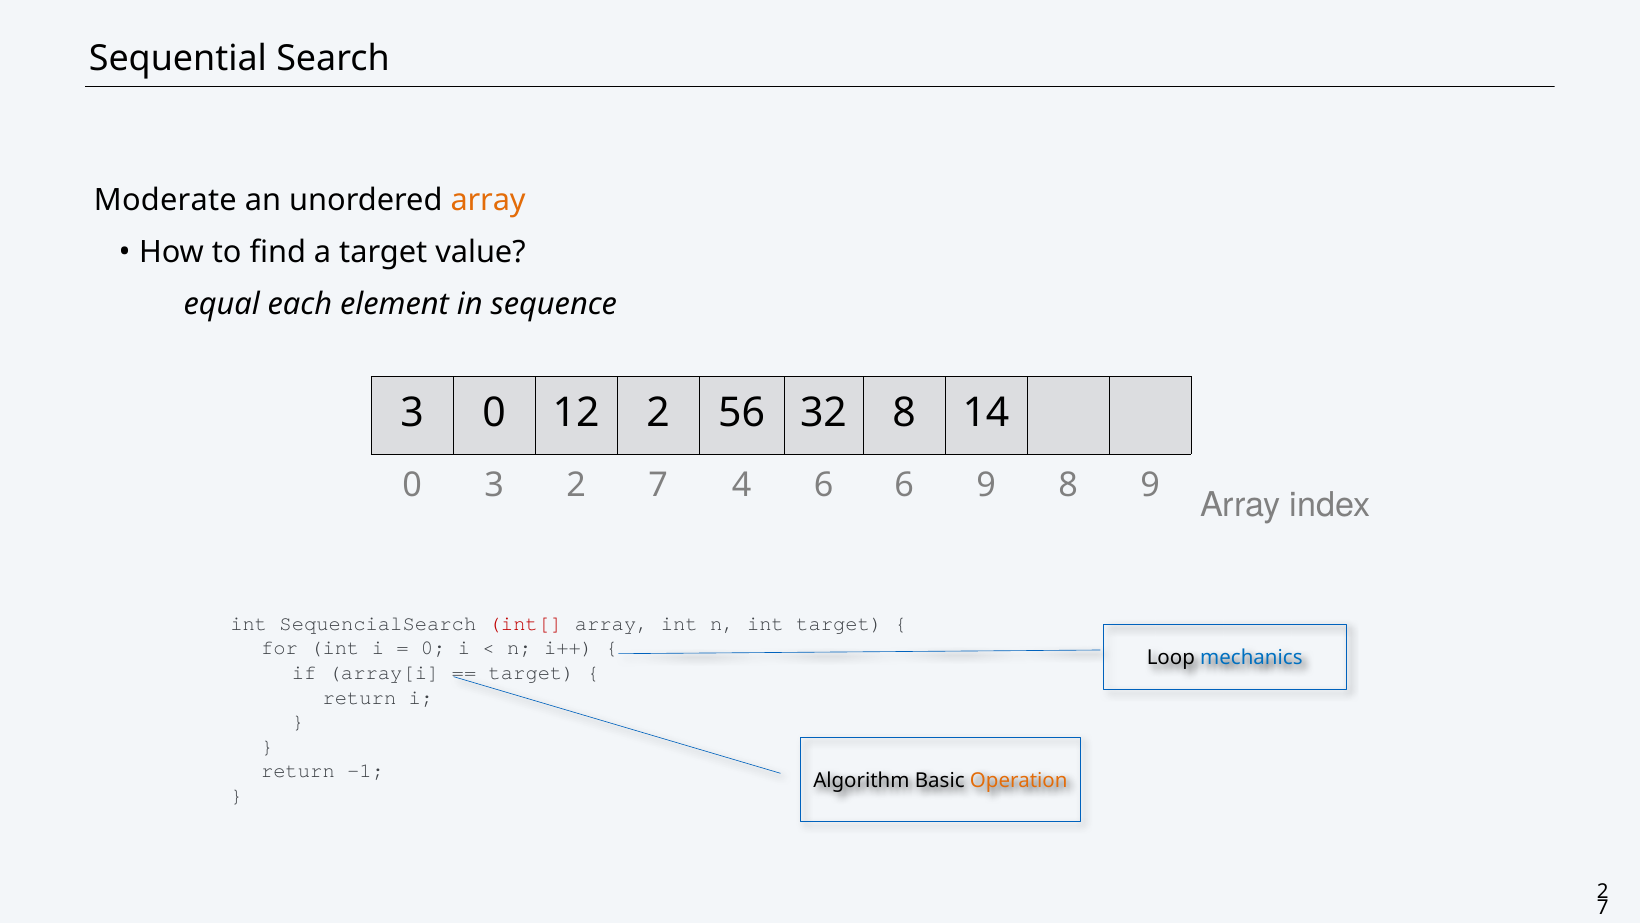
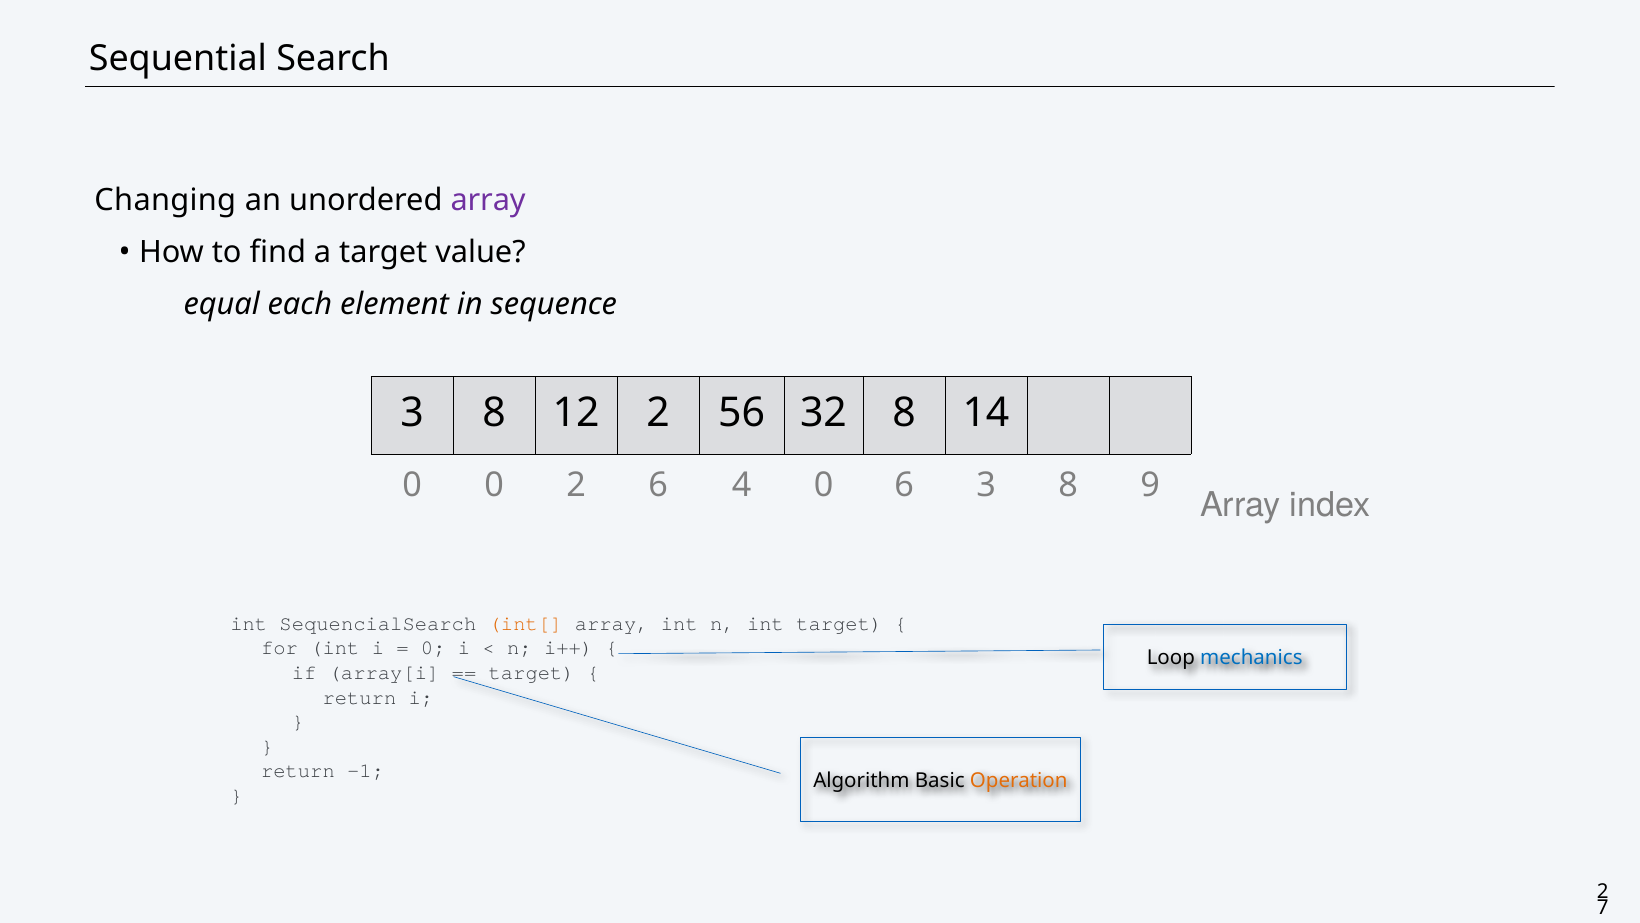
Moderate: Moderate -> Changing (165, 200)
array colour: orange -> purple (488, 200)
0: 0 -> 8 (494, 413)
0 3: 3 -> 0 (494, 485)
7: 7 -> 6 (658, 485)
4 6: 6 -> 0 (824, 485)
6 9: 9 -> 3 (986, 485)
int[ colour: red -> orange (526, 623)
